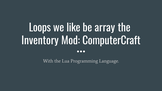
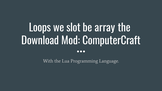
like: like -> slot (73, 28)
Inventory: Inventory -> Download (40, 41)
